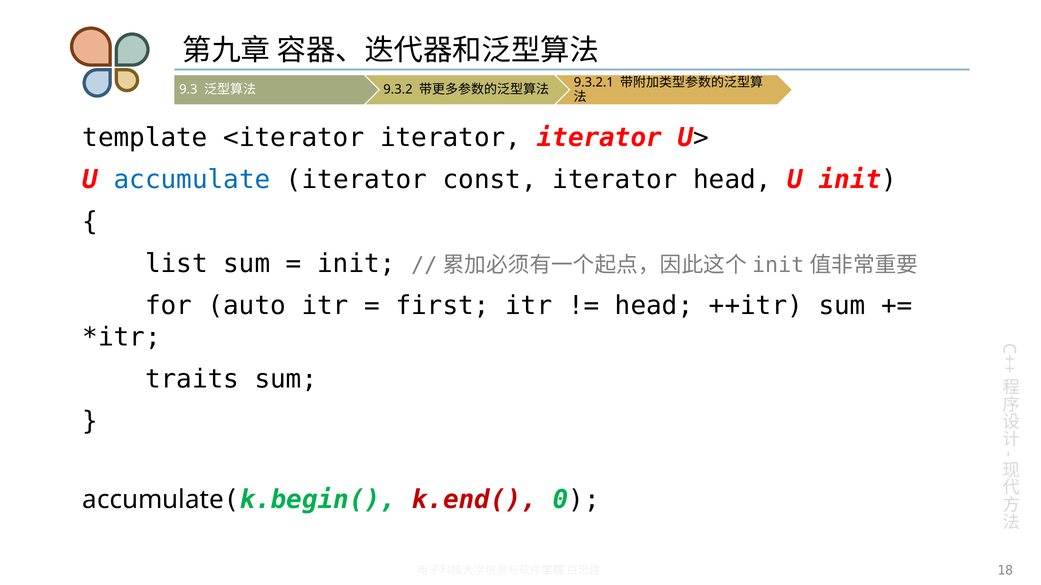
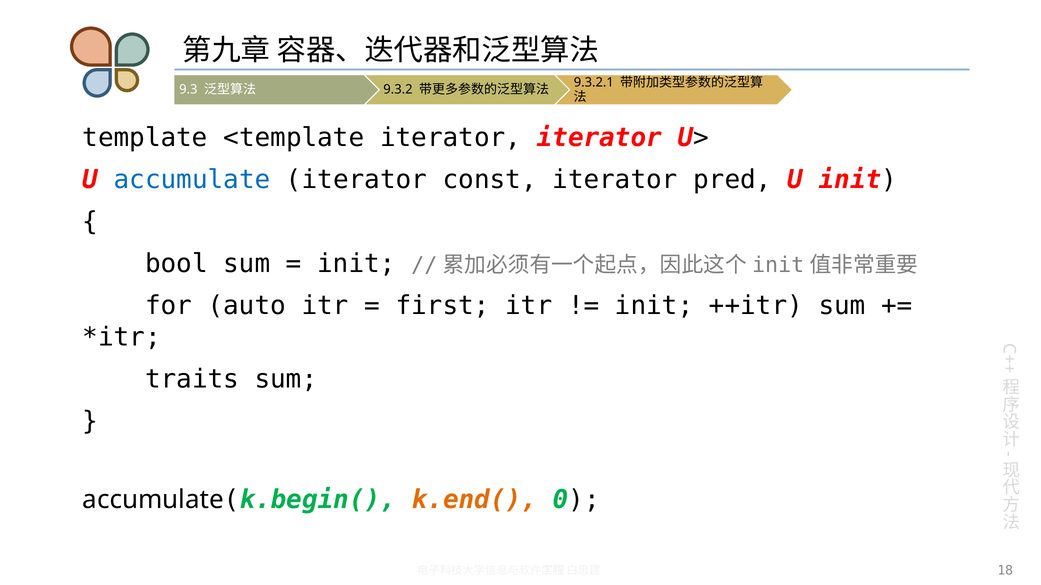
<iterator: <iterator -> <template (294, 138)
iterator head: head -> pred (732, 180)
list: list -> bool (176, 264)
head: head -> init (654, 306)
k.end( colour: red -> orange (474, 500)
